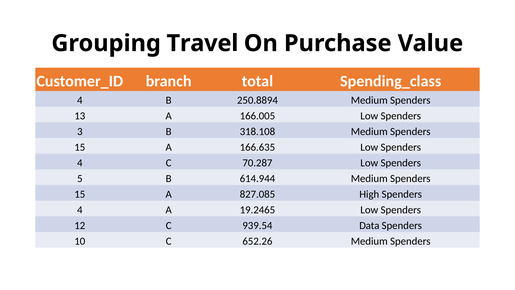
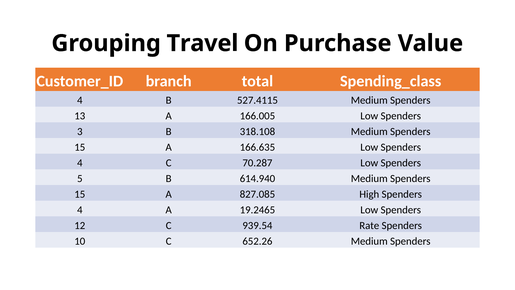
250.8894: 250.8894 -> 527.4115 (257, 100)
614.944: 614.944 -> 614.940 (257, 178)
Data: Data -> Rate (369, 225)
